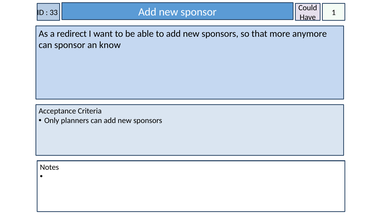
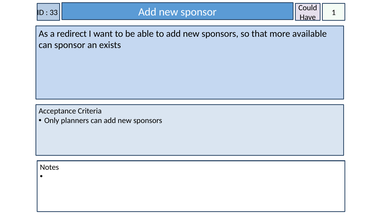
anymore: anymore -> available (310, 34)
know: know -> exists (110, 45)
